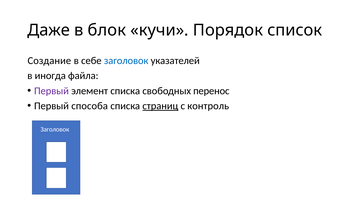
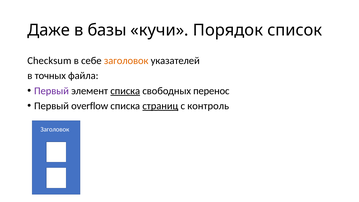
блок: блок -> базы (107, 30)
Создание: Создание -> Checksum (49, 61)
заголовок colour: blue -> orange (126, 61)
иногда: иногда -> точных (50, 76)
списка underline: none -> present (125, 91)
способа: способа -> overflow (90, 106)
